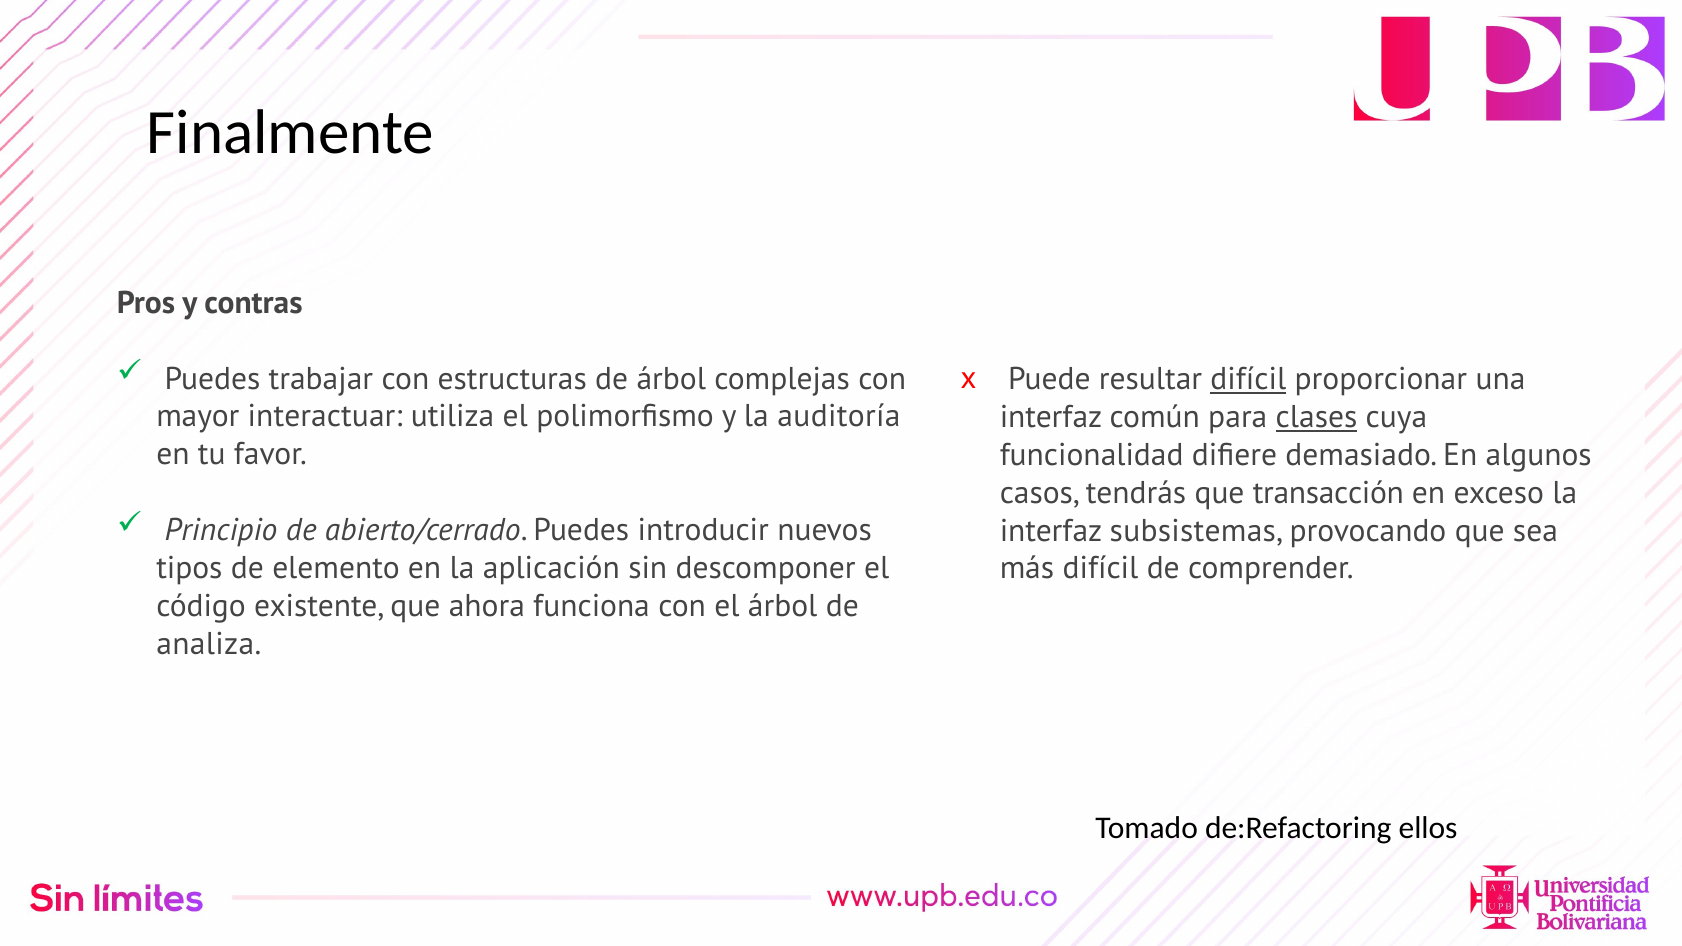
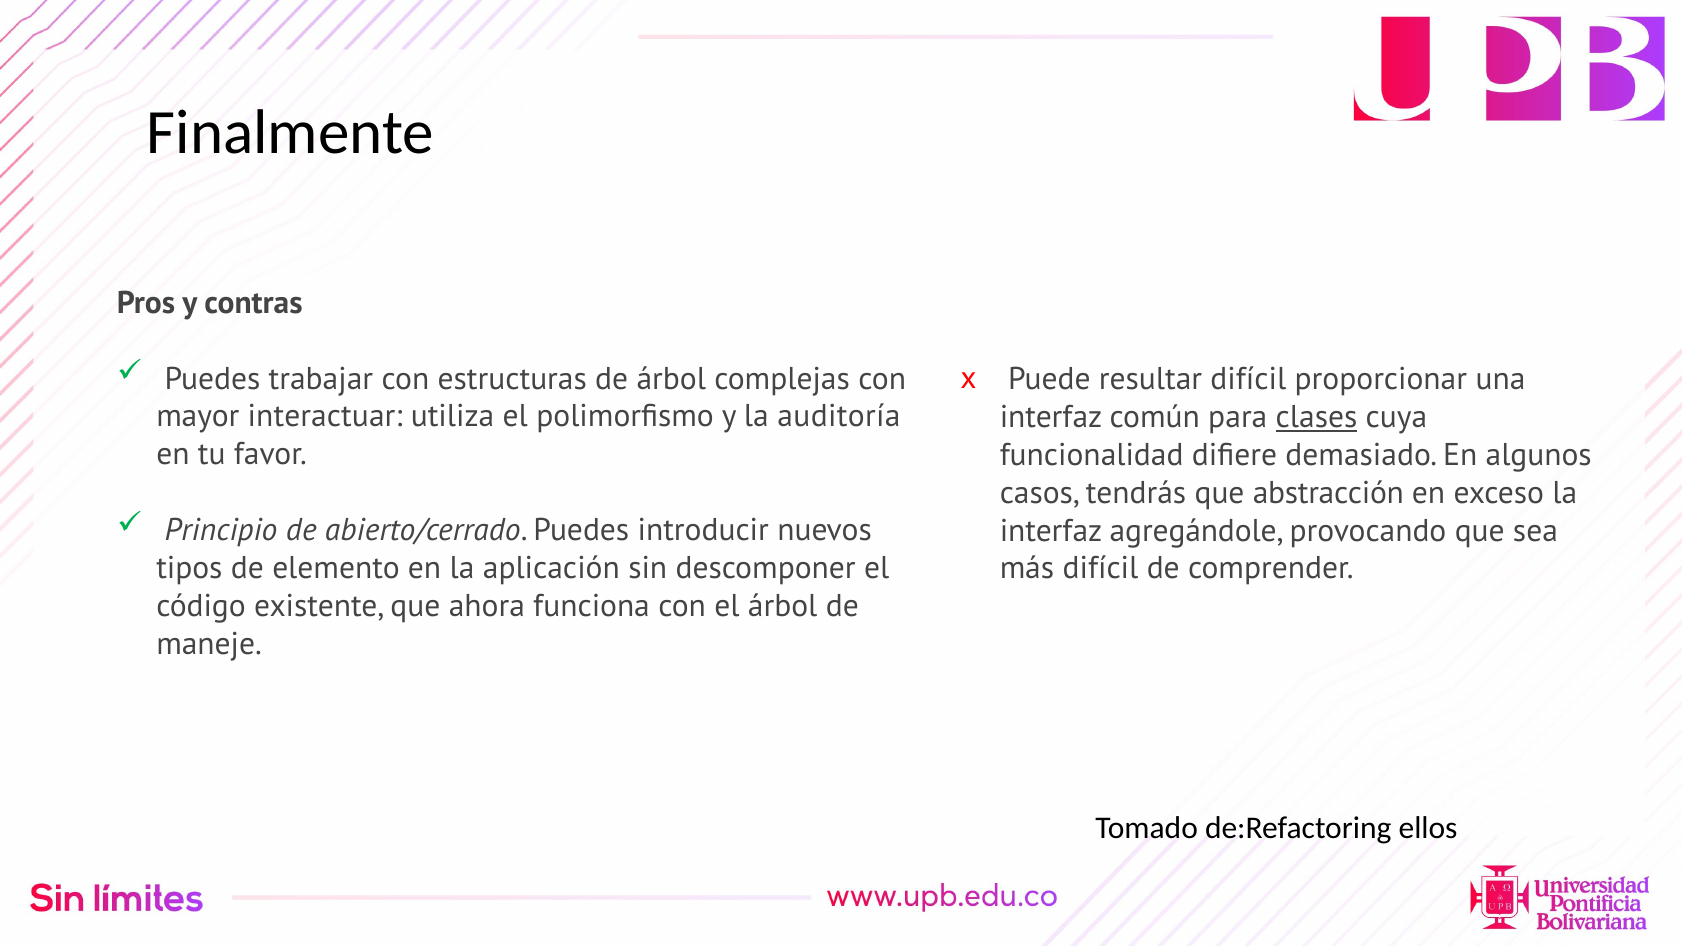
difícil underline: present -> none (1248, 379)
transacción: transacción -> abstracción (1328, 493)
subsistemas: subsistemas -> agregándole (1197, 531)
analiza: analiza -> maneje (209, 644)
